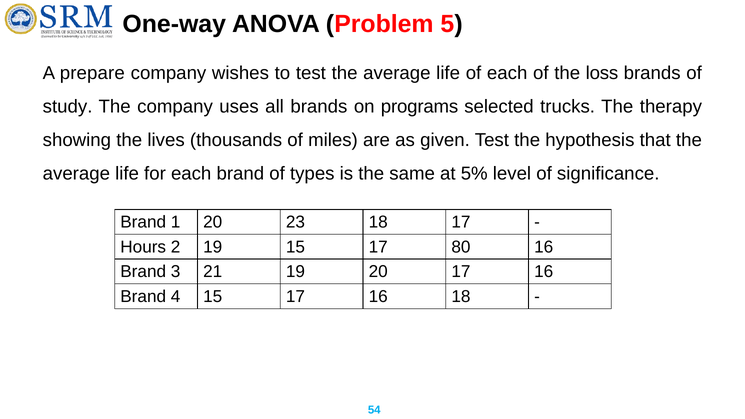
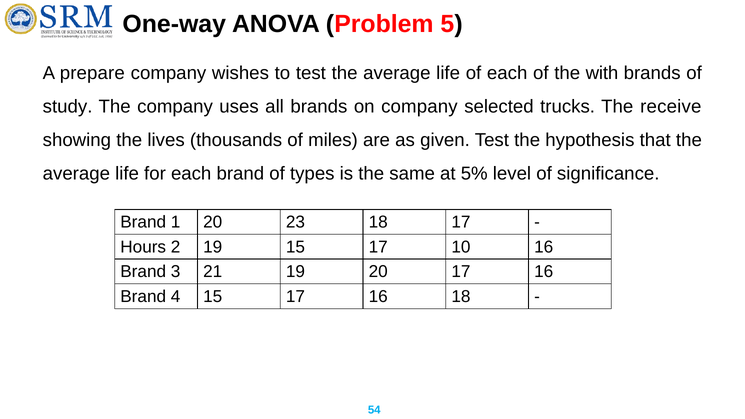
loss: loss -> with (602, 73)
on programs: programs -> company (419, 107)
therapy: therapy -> receive (671, 107)
80: 80 -> 10 (461, 247)
